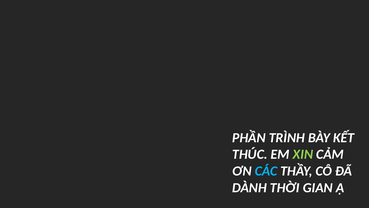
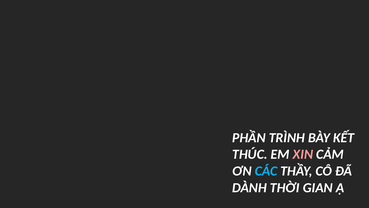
XIN colour: light green -> pink (303, 154)
